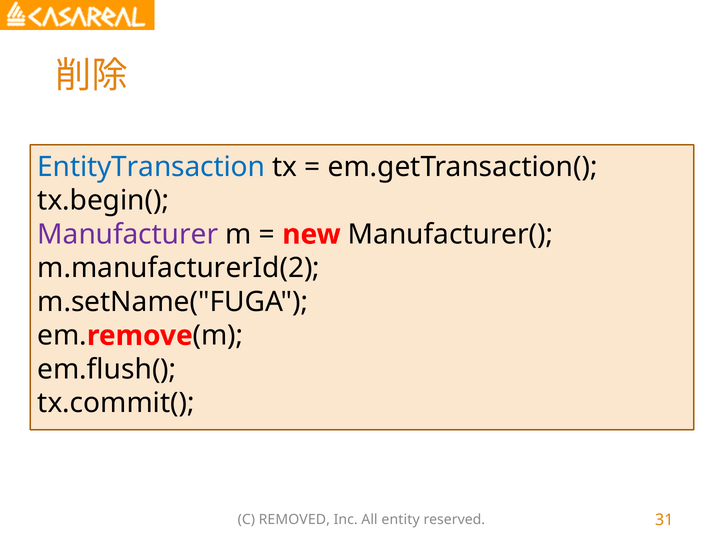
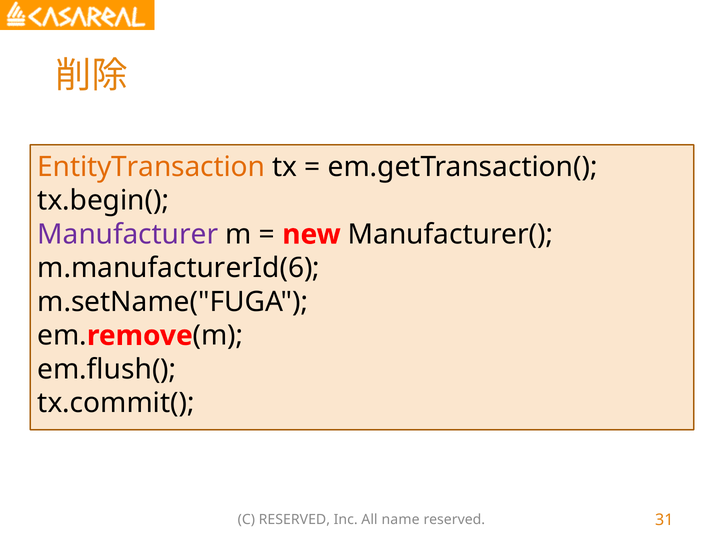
EntityTransaction colour: blue -> orange (151, 167)
m.manufacturerId(2: m.manufacturerId(2 -> m.manufacturerId(6 (179, 268)
C REMOVED: REMOVED -> RESERVED (294, 520)
entity: entity -> name (401, 520)
